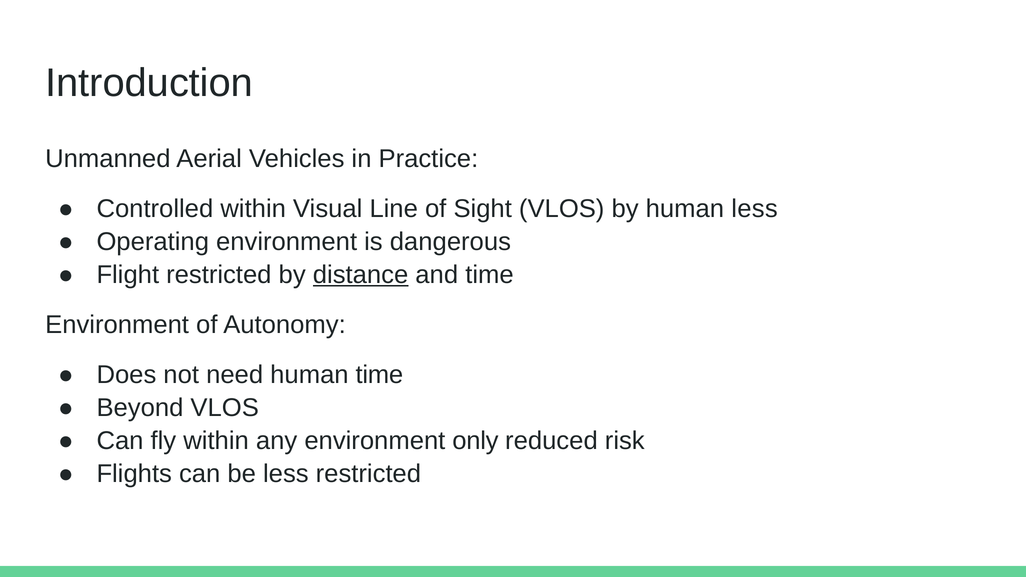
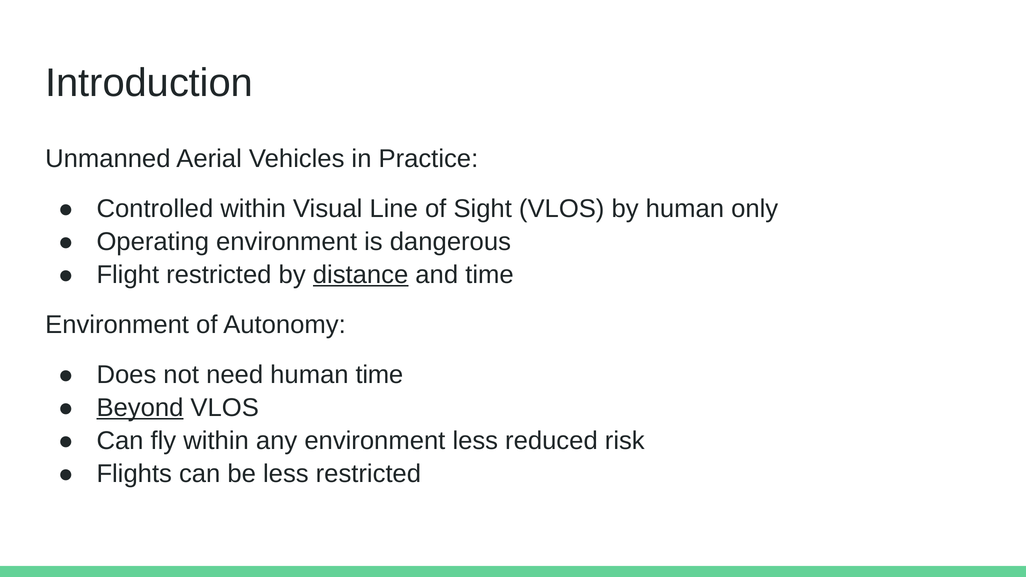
human less: less -> only (755, 209)
Beyond underline: none -> present (140, 408)
environment only: only -> less (475, 441)
